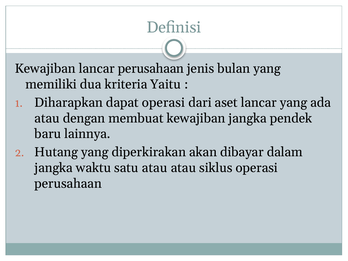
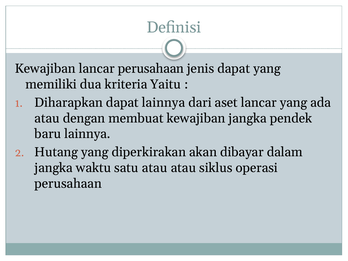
jenis bulan: bulan -> dapat (234, 69)
dapat operasi: operasi -> lainnya (163, 103)
